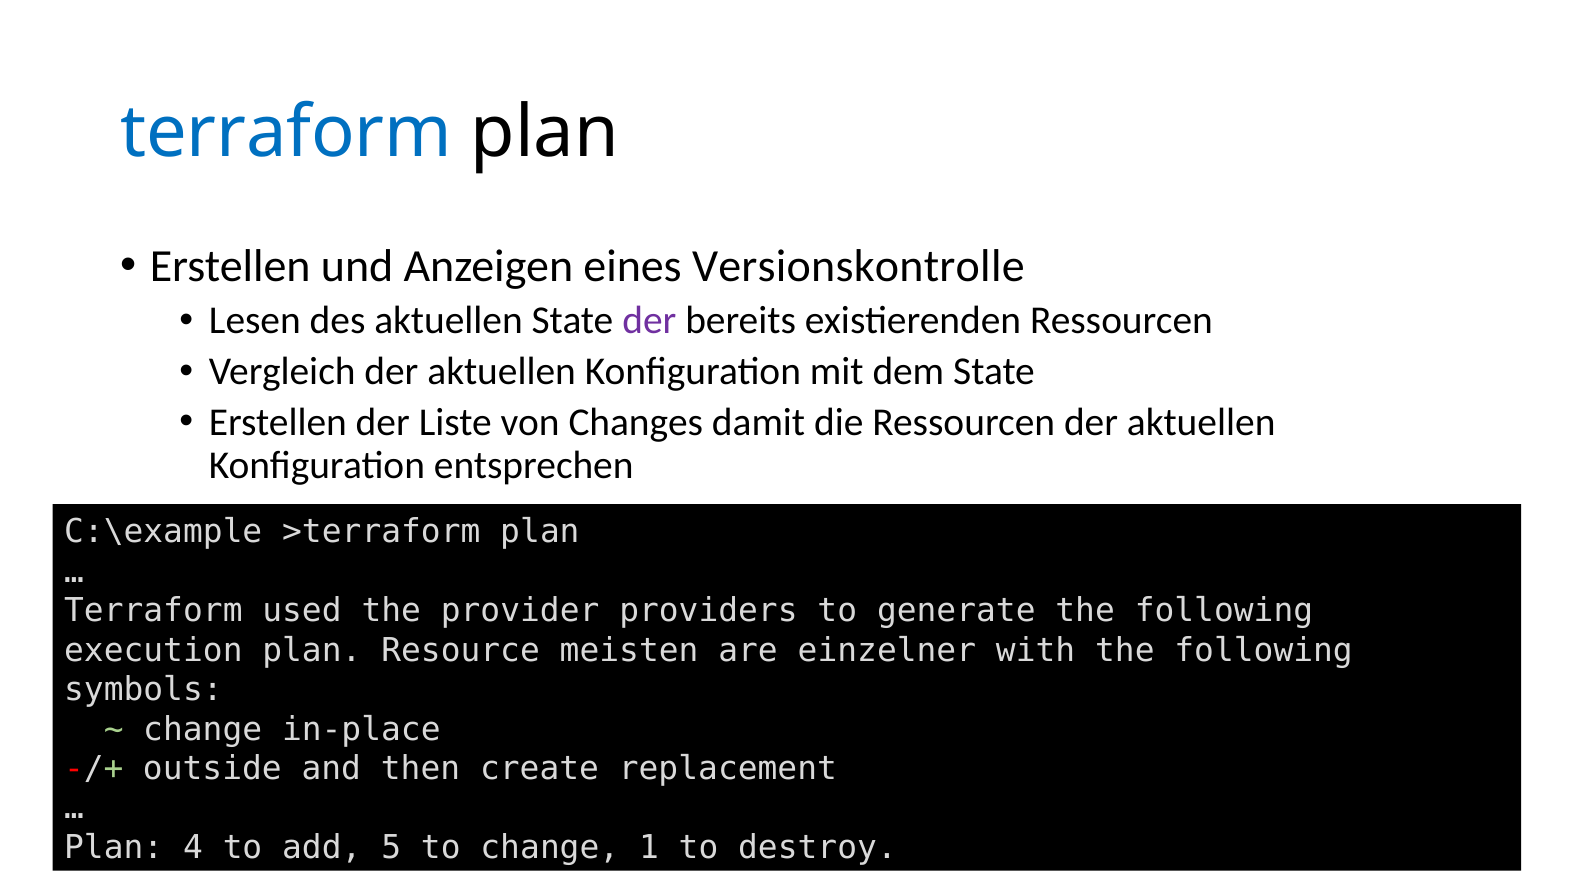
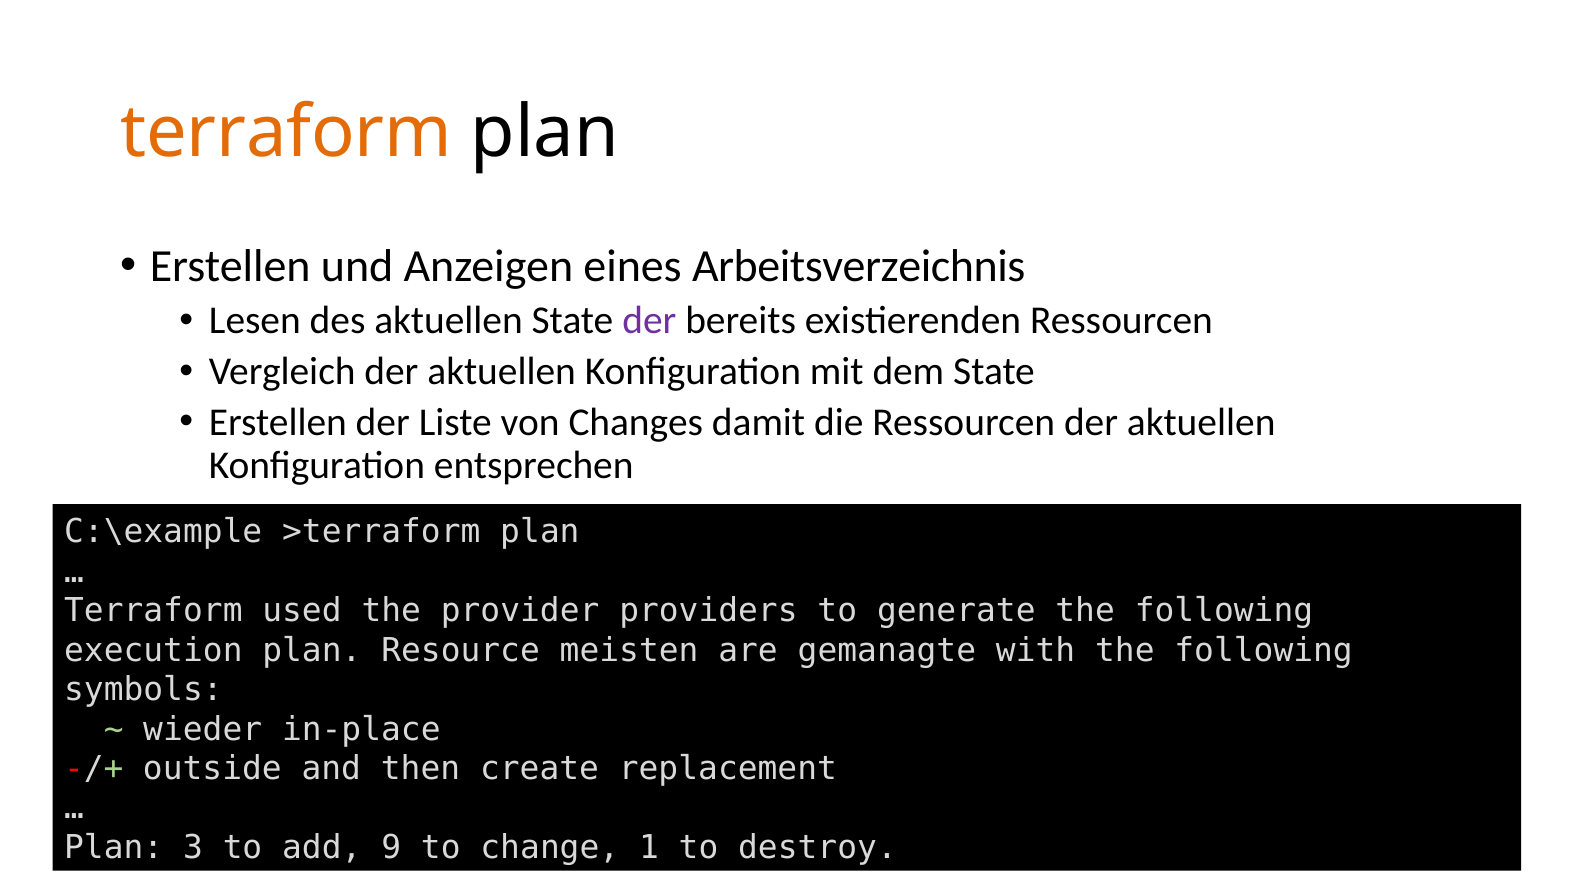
terraform colour: blue -> orange (286, 132)
Versionskontrolle: Versionskontrolle -> Arbeitsverzeichnis (859, 267)
einzelner: einzelner -> gemanagte (887, 650)
change: change -> wieder (203, 729)
4: 4 -> 3 (193, 848)
5: 5 -> 9 (391, 848)
